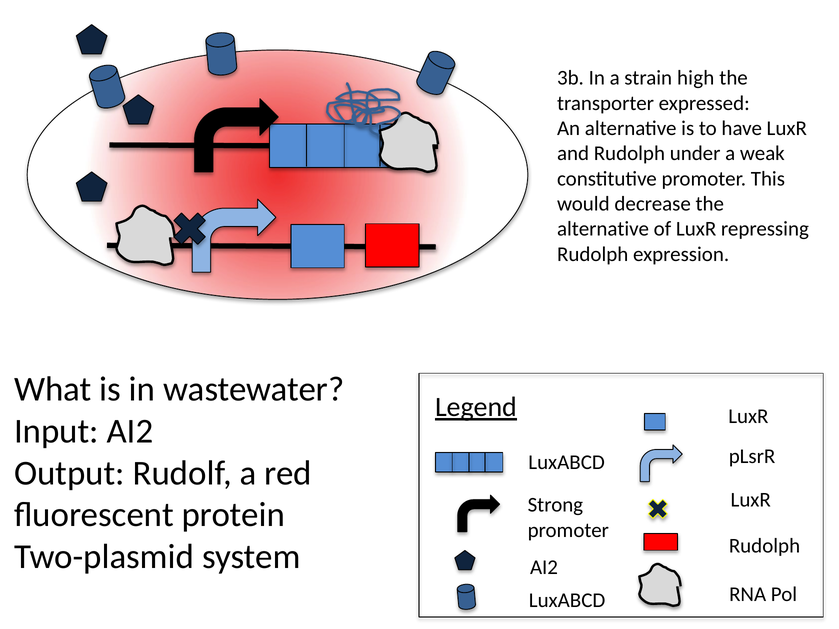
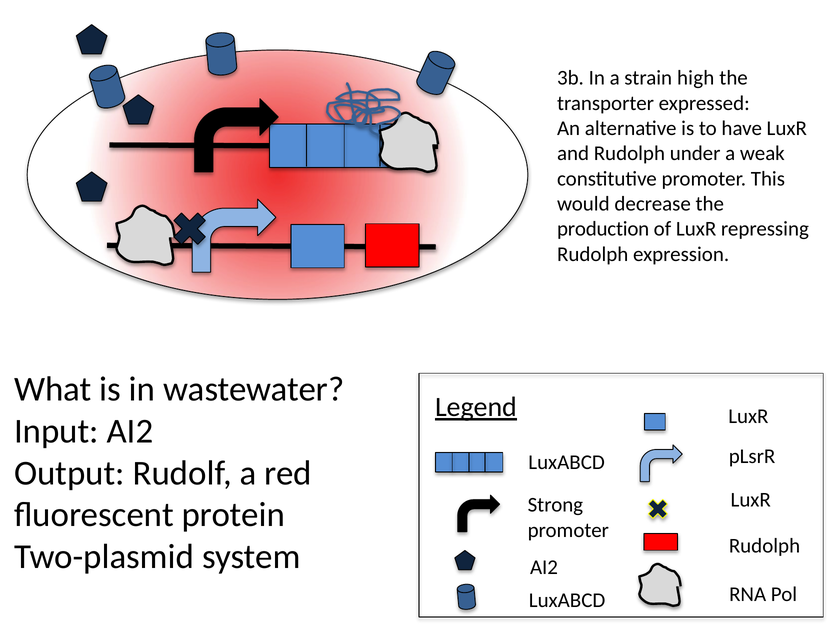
alternative: alternative -> production (603, 229)
